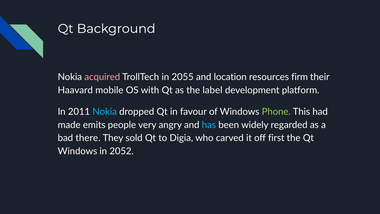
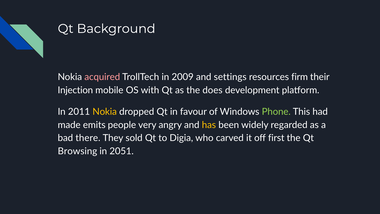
2055: 2055 -> 2009 (183, 77)
location: location -> settings (230, 77)
Haavard: Haavard -> Injection (75, 90)
label: label -> does (212, 90)
Nokia colour: light blue -> yellow (105, 112)
has colour: light blue -> yellow (209, 125)
Windows: Windows -> Browsing (77, 151)
2052: 2052 -> 2051 (122, 151)
